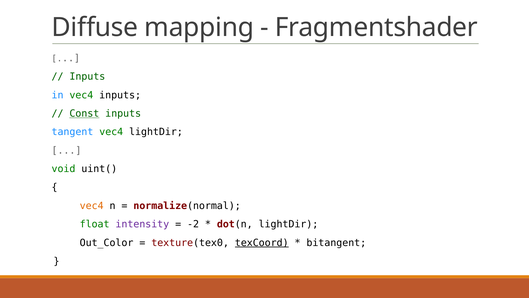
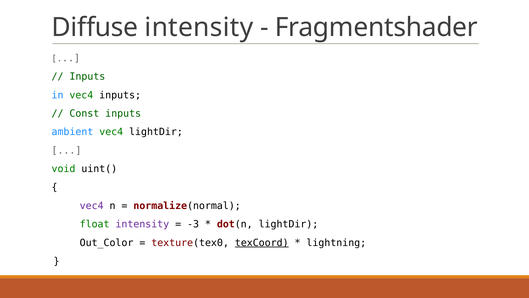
Diffuse mapping: mapping -> intensity (199, 27)
Const underline: present -> none (84, 113)
tangent: tangent -> ambient (72, 132)
vec4 colour: orange -> purple (92, 206)
-2: -2 -> -3 (193, 224)
bitangent: bitangent -> lightning (336, 242)
